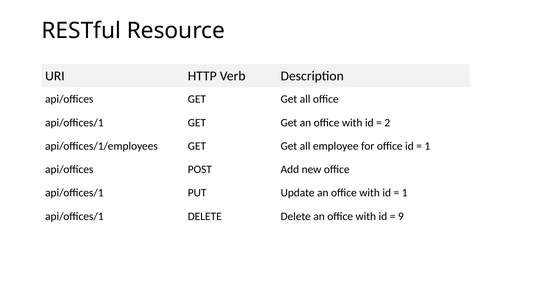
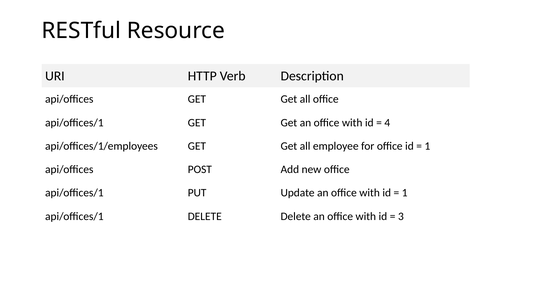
2: 2 -> 4 (387, 123)
9: 9 -> 3 (401, 217)
